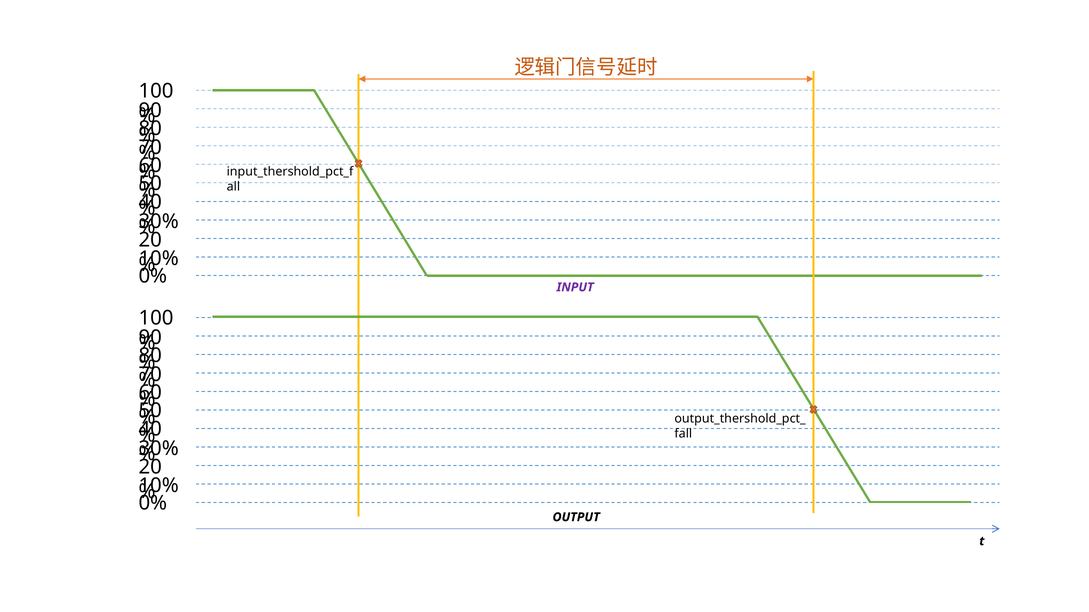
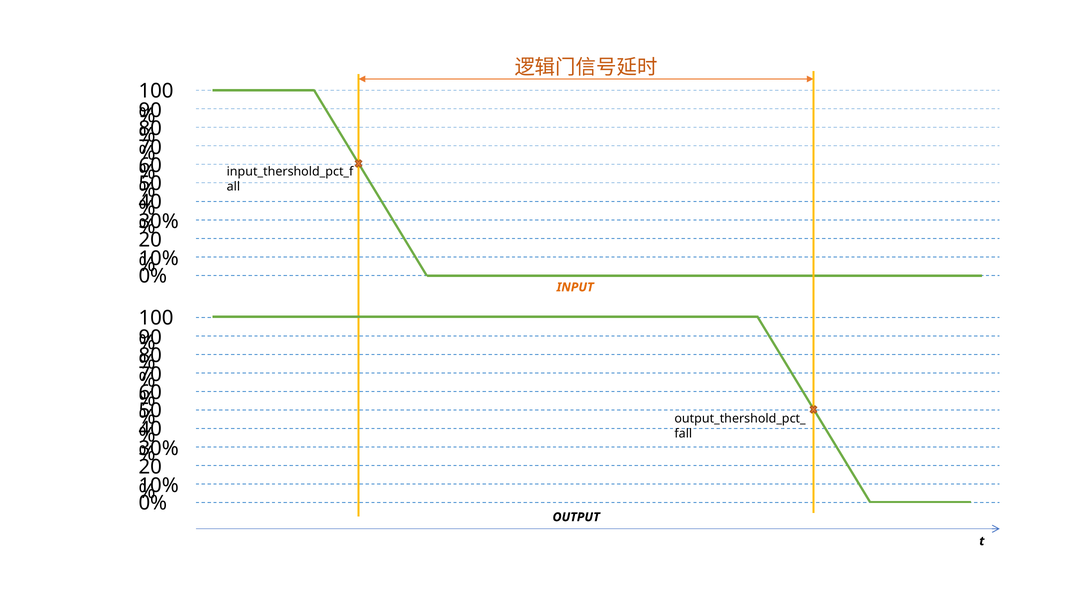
INPUT colour: purple -> orange (575, 287)
